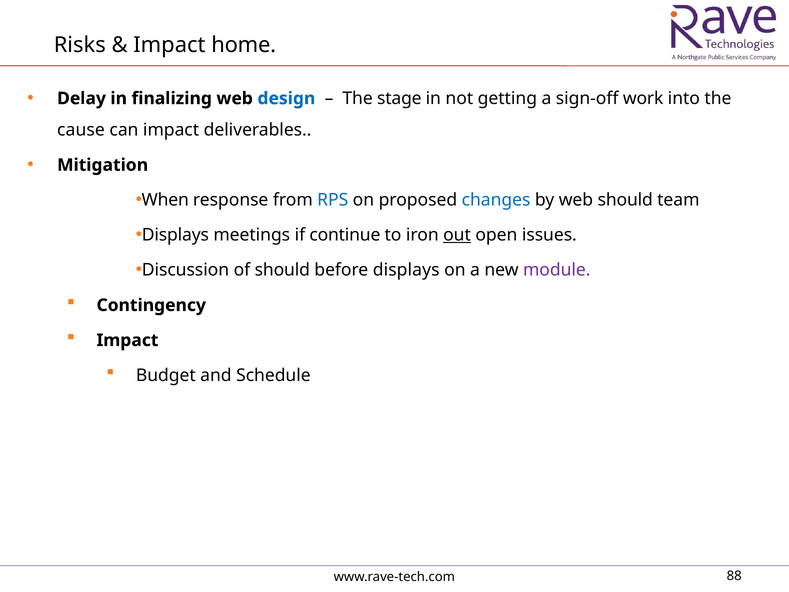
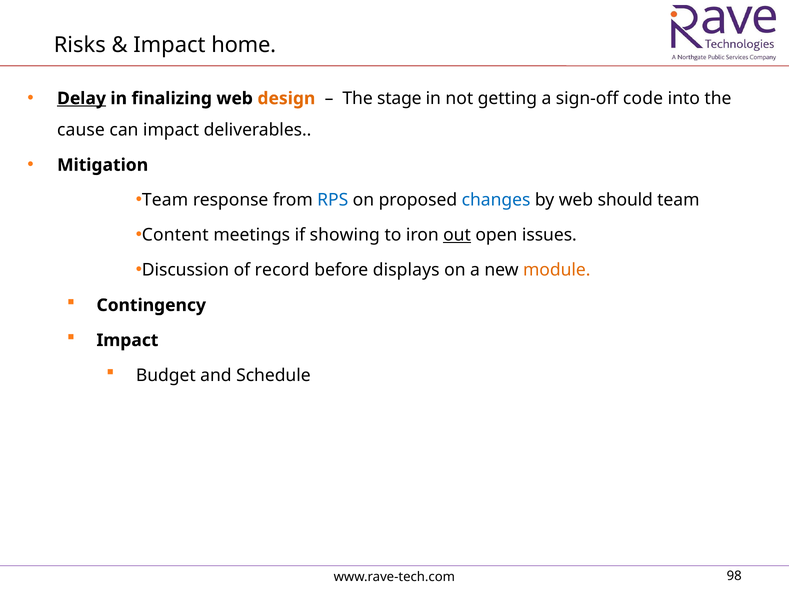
Delay underline: none -> present (82, 98)
design colour: blue -> orange (286, 98)
work: work -> code (643, 98)
When: When -> Team (165, 200)
Displays: Displays -> Content (175, 235)
continue: continue -> showing (345, 235)
of should: should -> record (282, 270)
module colour: purple -> orange (557, 270)
88: 88 -> 98 (734, 576)
